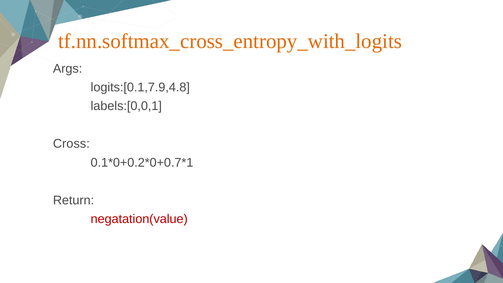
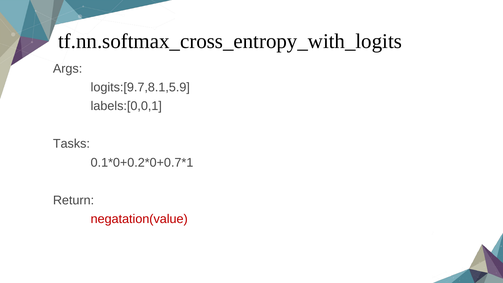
tf.nn.softmax_cross_entropy_with_logits colour: orange -> black (230, 41)
logits:[0.1,7.9,4.8: logits:[0.1,7.9,4.8 -> logits:[9.7,8.1,5.9 (140, 87)
Cross: Cross -> Tasks (71, 144)
